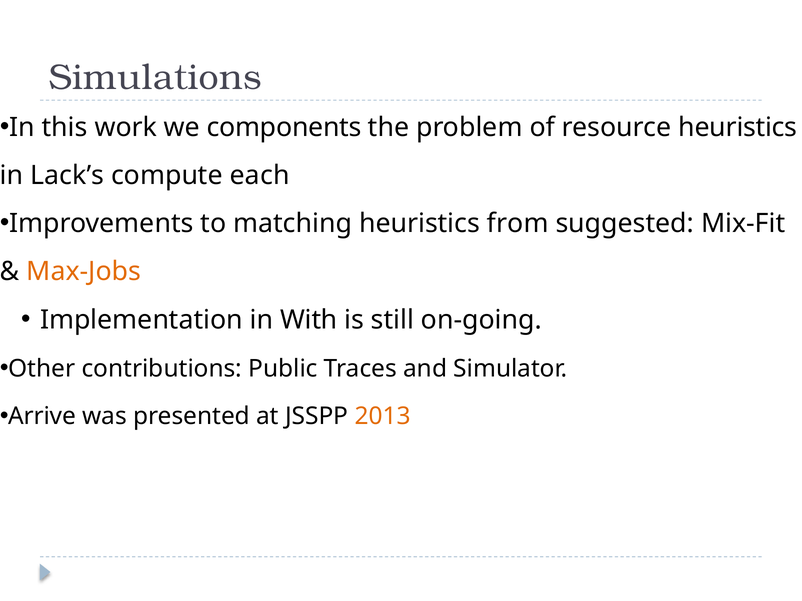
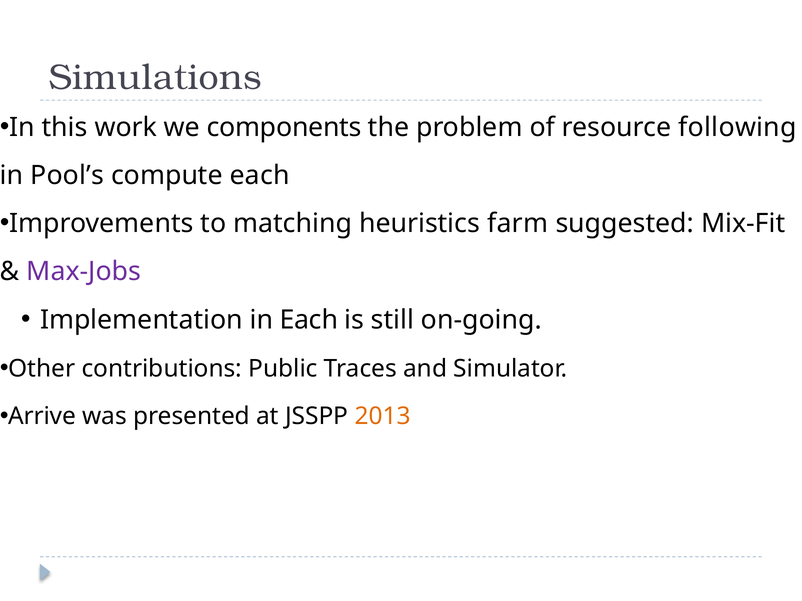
resource heuristics: heuristics -> following (738, 128)
Lack’s: Lack’s -> Pool’s (67, 176)
from: from -> farm (518, 224)
Max-Jobs colour: orange -> purple (84, 272)
in With: With -> Each (309, 320)
